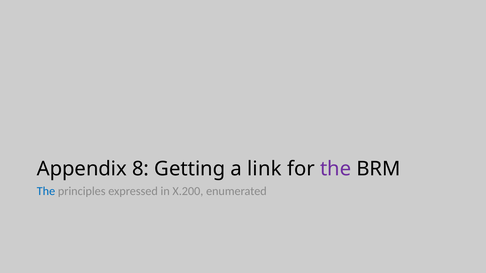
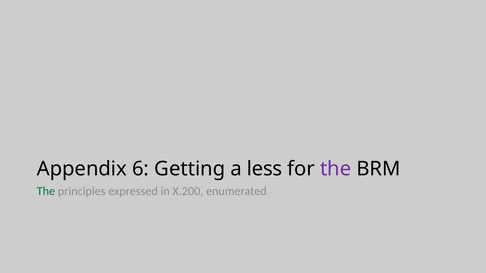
8: 8 -> 6 (141, 169)
link: link -> less (265, 169)
The colour: blue -> green (46, 191)
